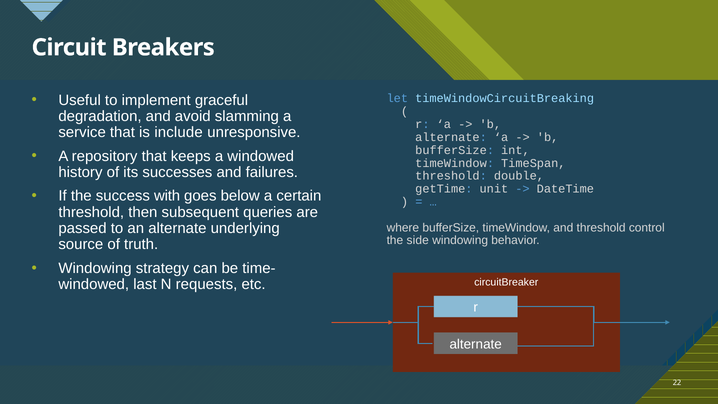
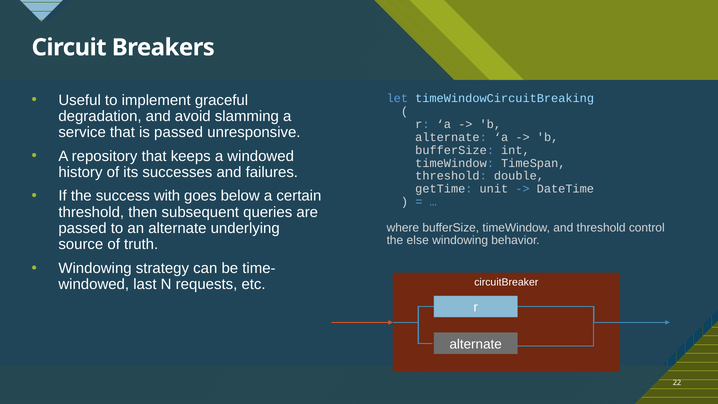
is include: include -> passed (179, 132)
side: side -> else (418, 240)
